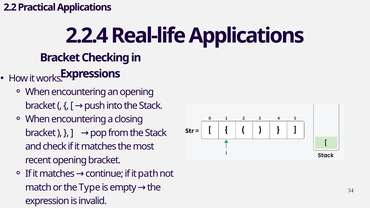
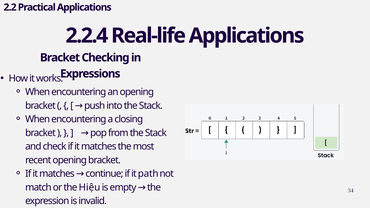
Type: Type -> Hiệu (90, 187)
